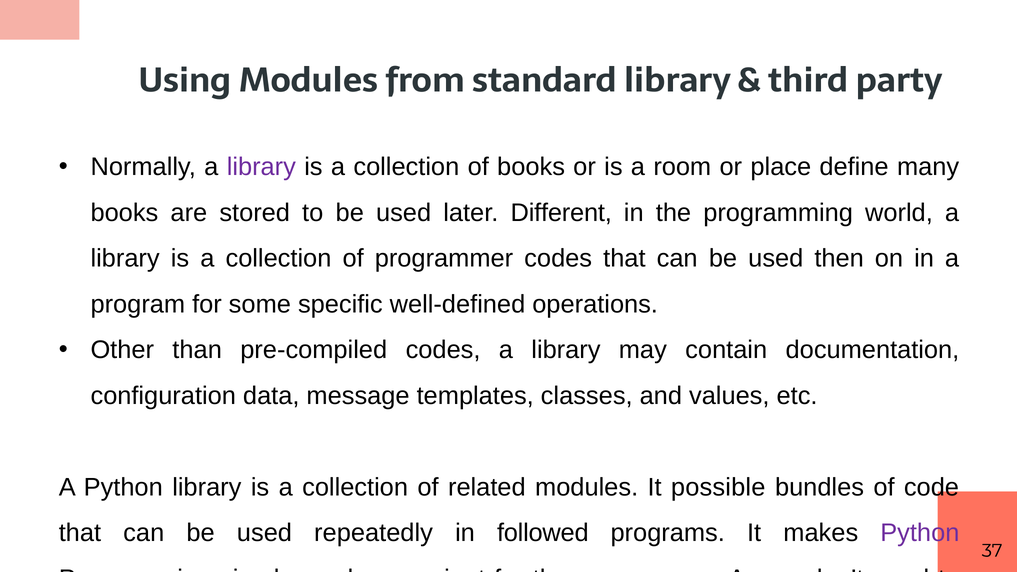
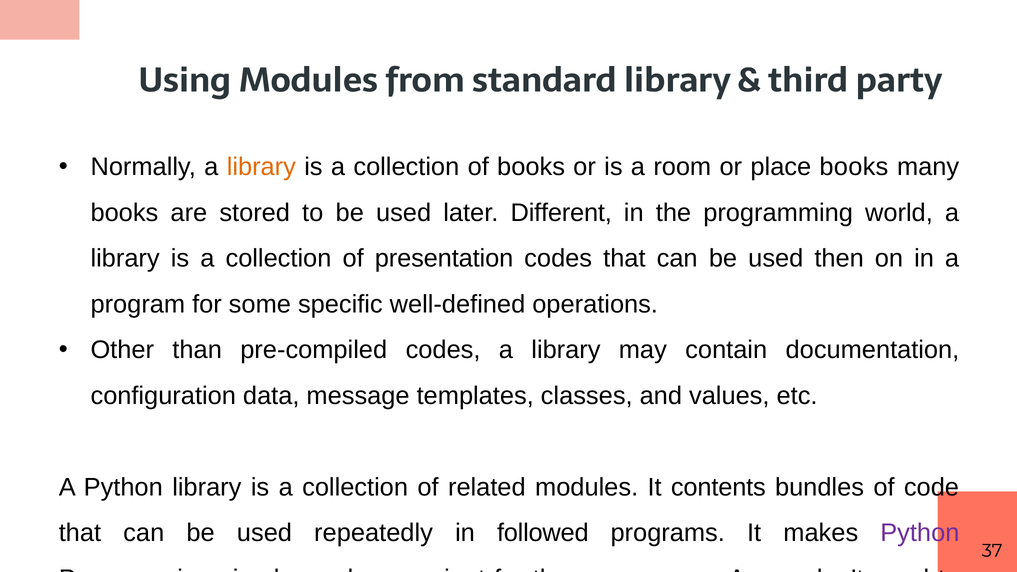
library colour: purple -> orange (261, 167)
place define: define -> books (854, 167)
of programmer: programmer -> presentation (444, 259)
possible: possible -> contents (718, 487)
